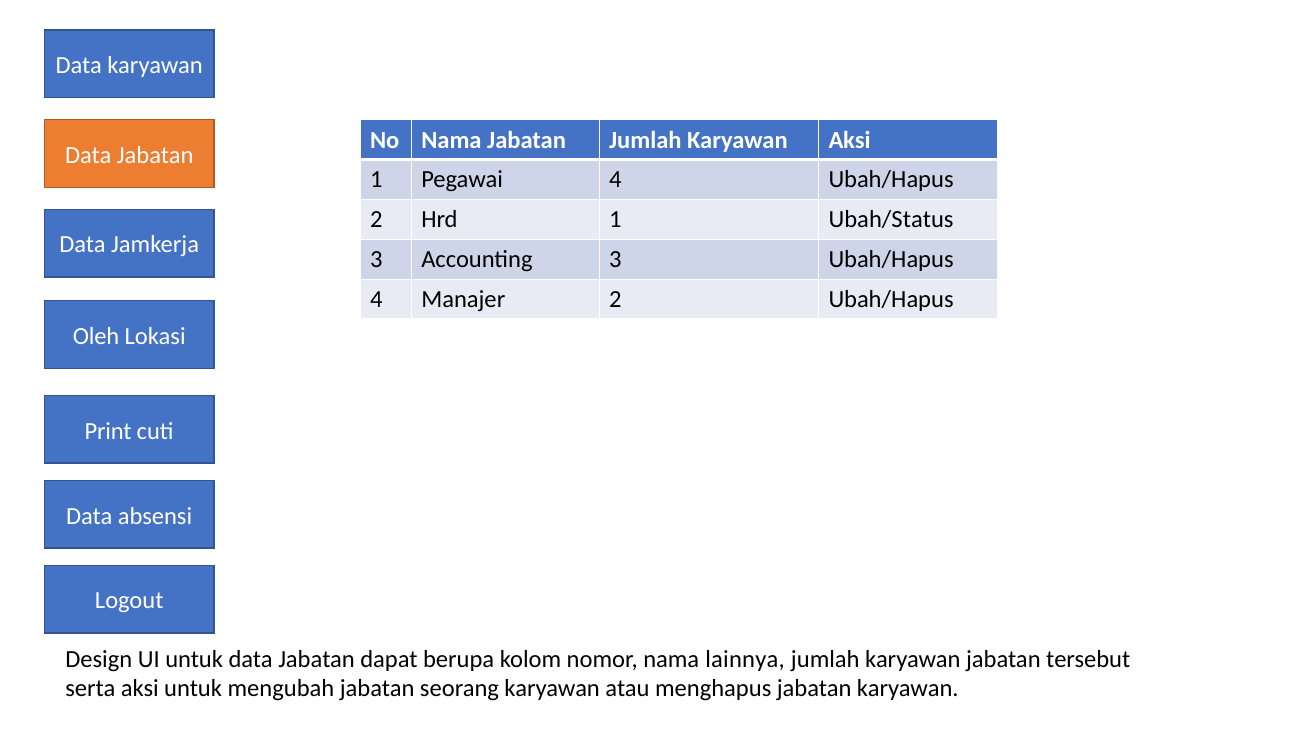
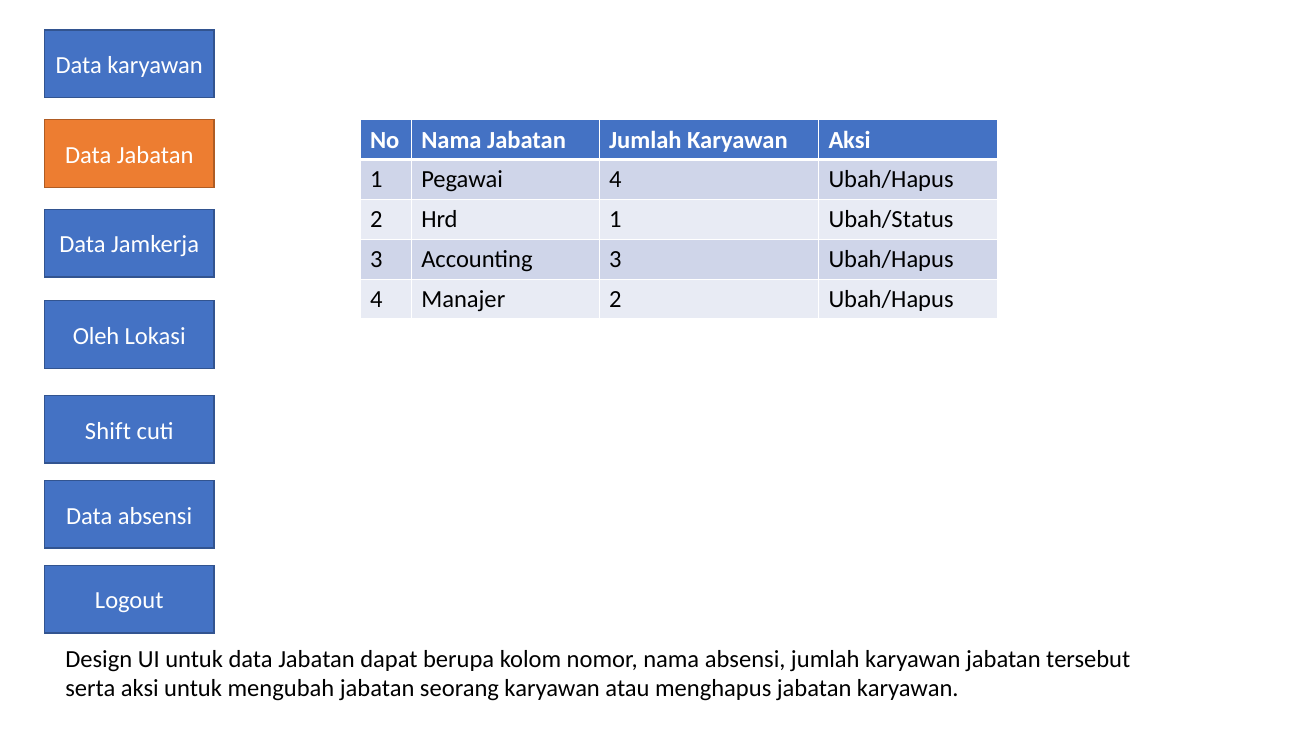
Print: Print -> Shift (108, 431)
nama lainnya: lainnya -> absensi (745, 659)
